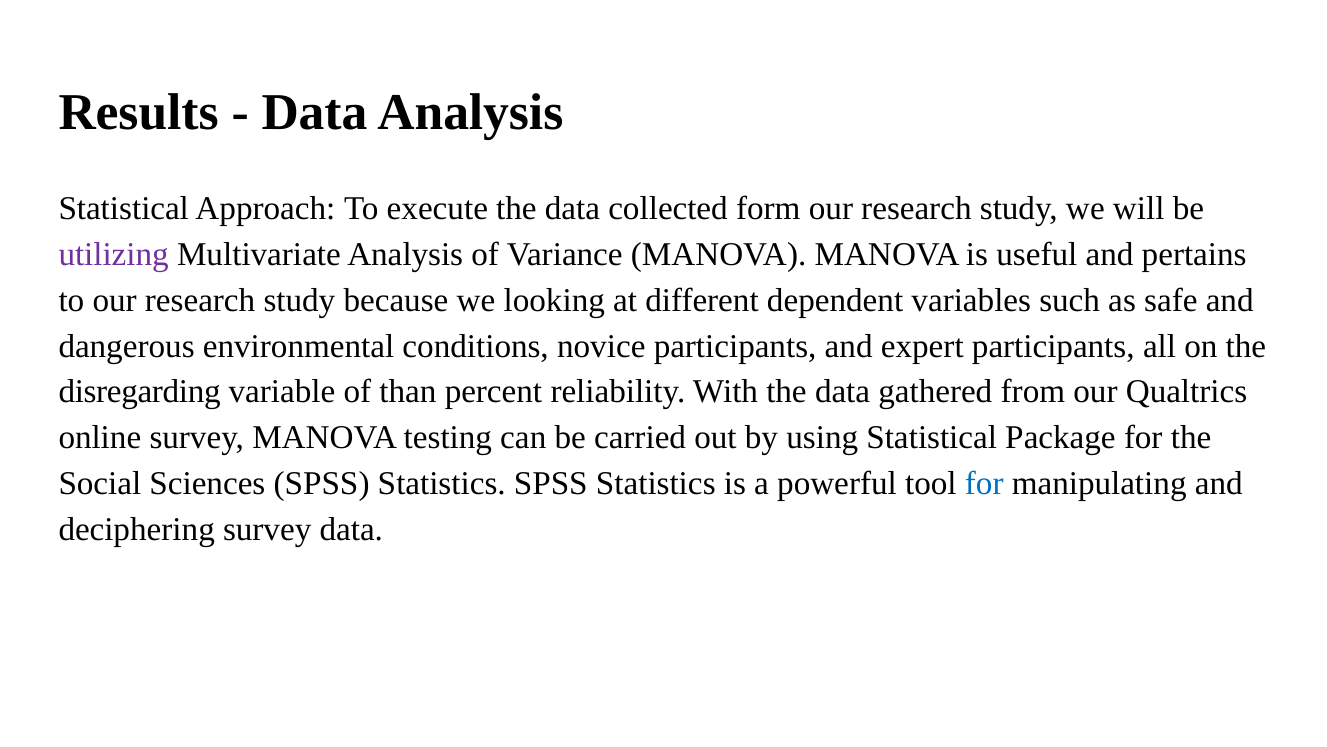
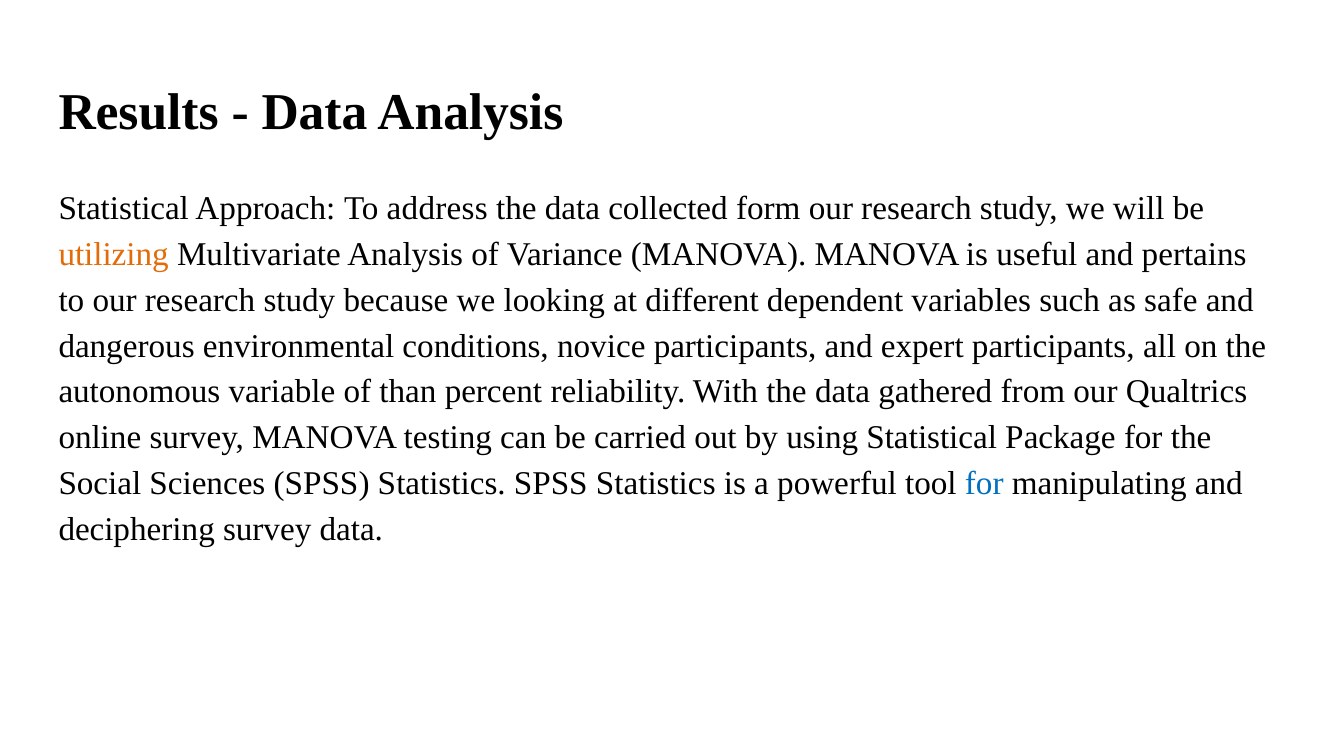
execute: execute -> address (437, 209)
utilizing colour: purple -> orange (114, 254)
disregarding: disregarding -> autonomous (139, 392)
